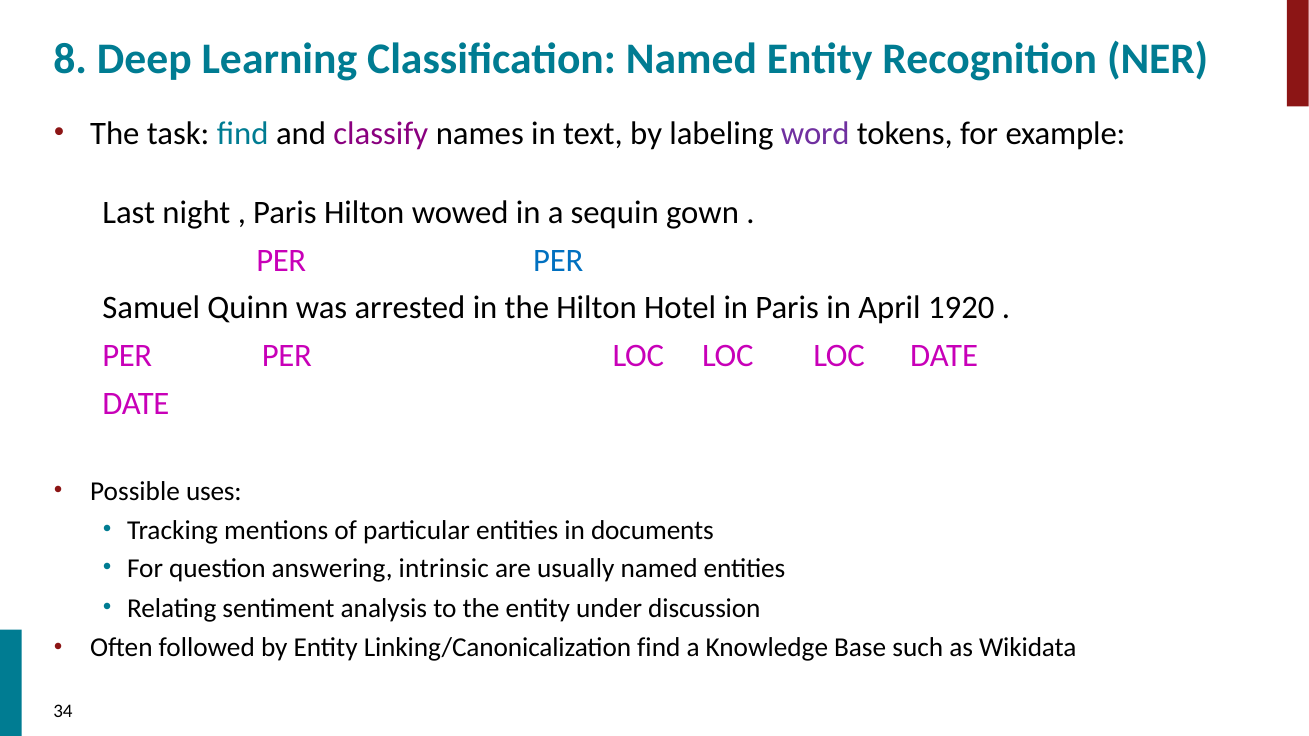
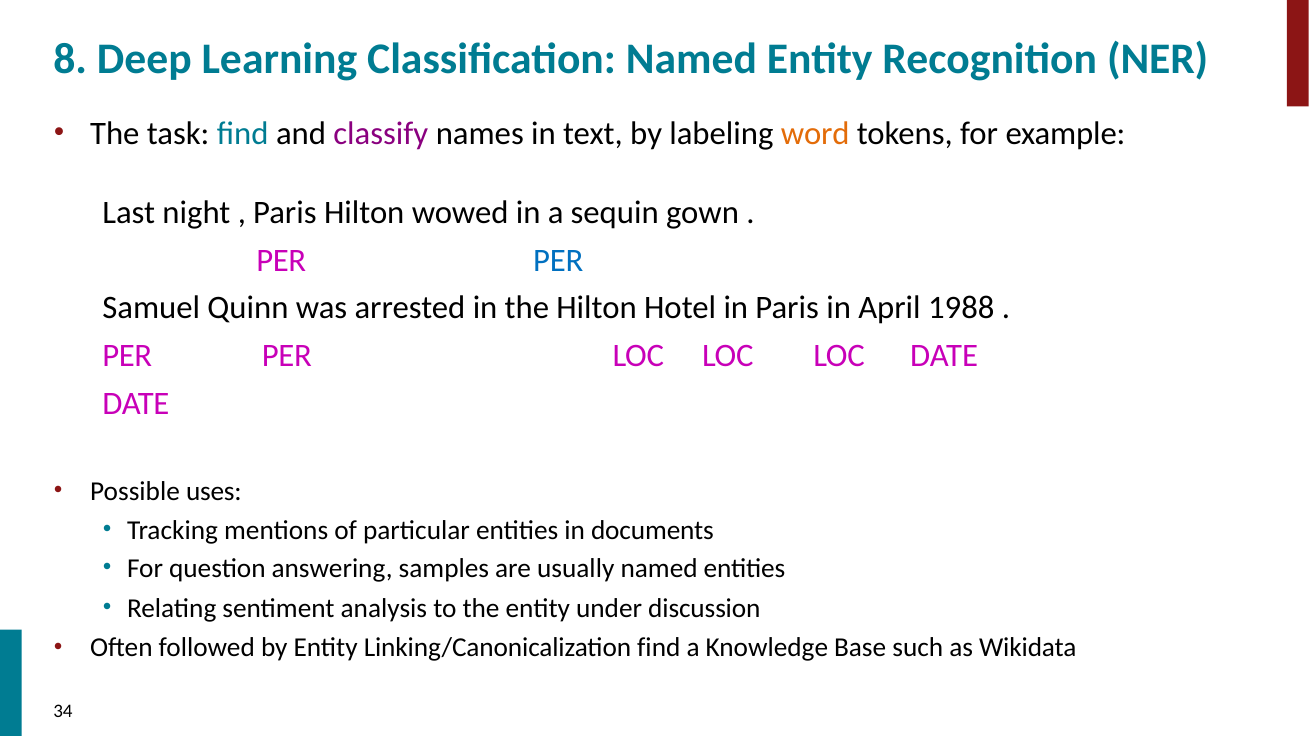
word colour: purple -> orange (815, 133)
1920: 1920 -> 1988 (961, 308)
intrinsic: intrinsic -> samples (444, 569)
